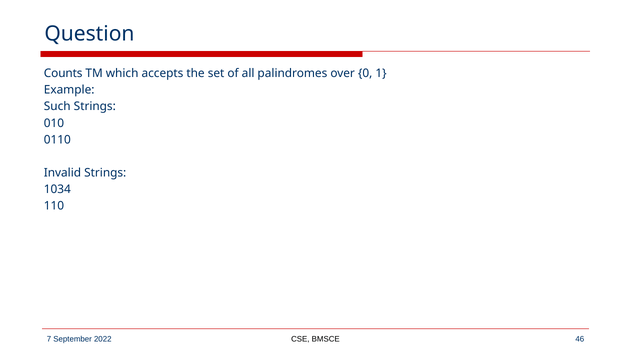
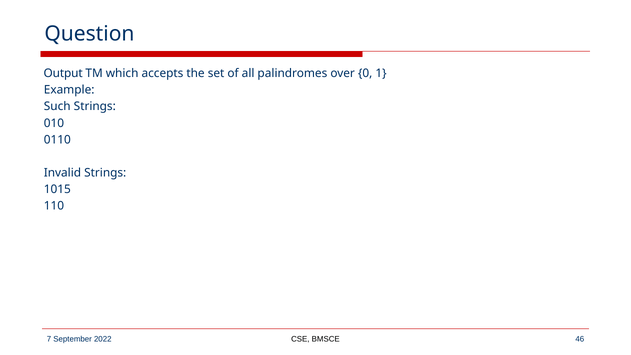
Counts: Counts -> Output (63, 73)
1034: 1034 -> 1015 (57, 189)
